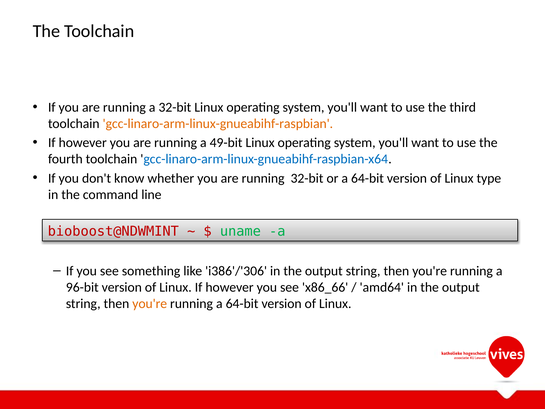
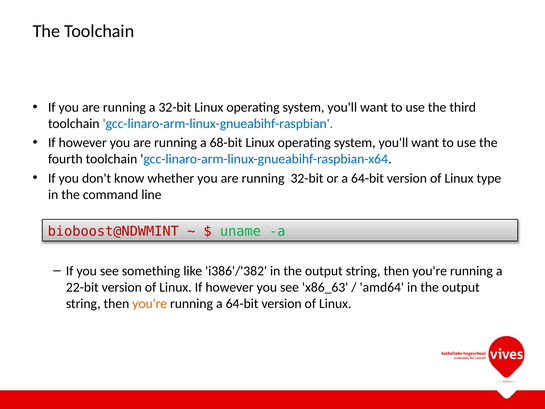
gcc-linaro-arm-linux-gnueabihf-raspbian colour: orange -> blue (218, 124)
49-bit: 49-bit -> 68-bit (226, 143)
i386'/'306: i386'/'306 -> i386'/'382 (236, 271)
96-bit: 96-bit -> 22-bit (82, 287)
x86_66: x86_66 -> x86_63 (325, 287)
